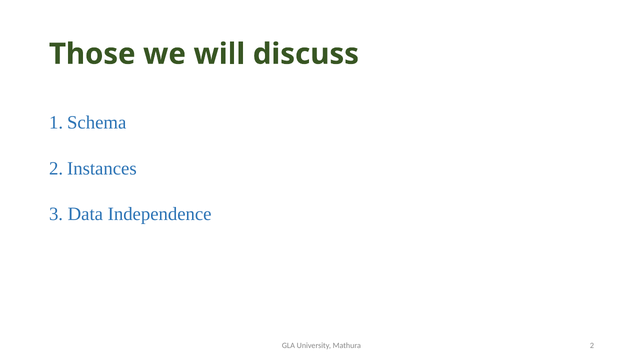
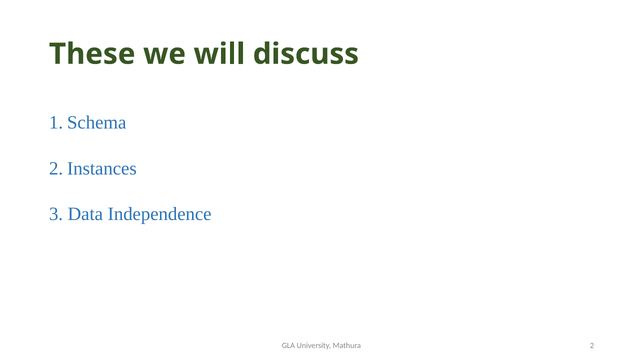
Those: Those -> These (92, 54)
